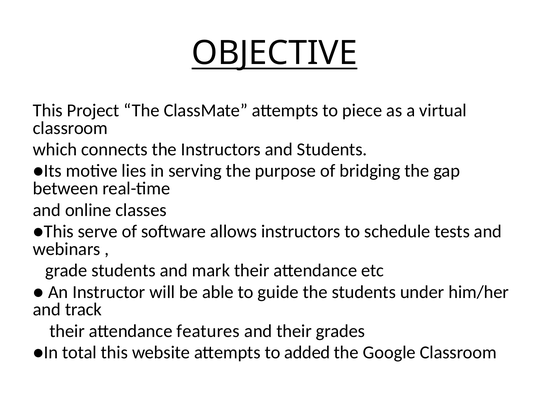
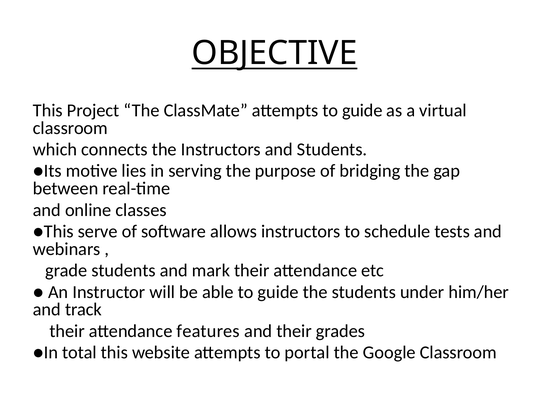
attempts to piece: piece -> guide (362, 110)
added: added -> portal (307, 352)
